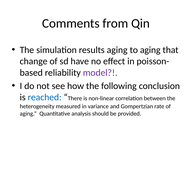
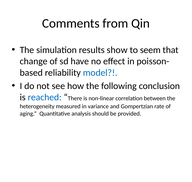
results aging: aging -> show (117, 50)
to aging: aging -> seem (150, 50)
model colour: purple -> blue (100, 73)
